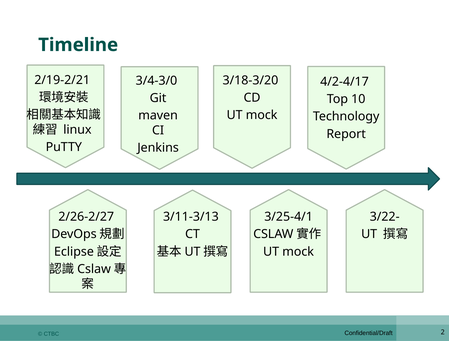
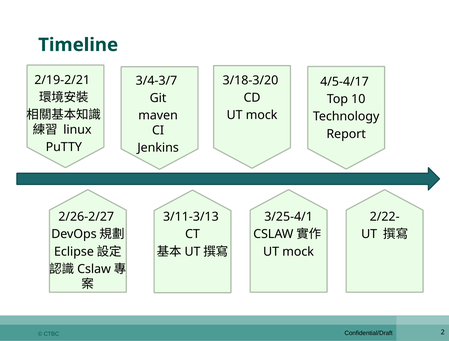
3/4-3/0: 3/4-3/0 -> 3/4-3/7 (156, 80)
4/2-4/17: 4/2-4/17 -> 4/5-4/17 (345, 82)
3/22-: 3/22- -> 2/22- (385, 216)
